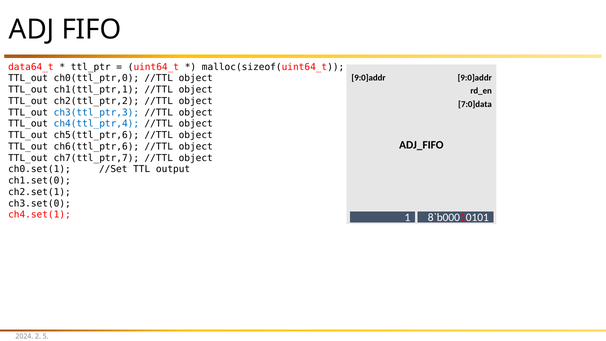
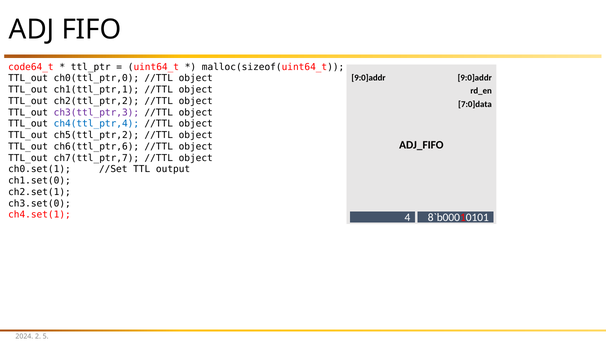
data64_t: data64_t -> code64_t (31, 67)
ch3(ttl_ptr,3 colour: blue -> purple (96, 112)
ch5(ttl_ptr,6: ch5(ttl_ptr,6 -> ch5(ttl_ptr,2 (96, 135)
1: 1 -> 4 (407, 218)
